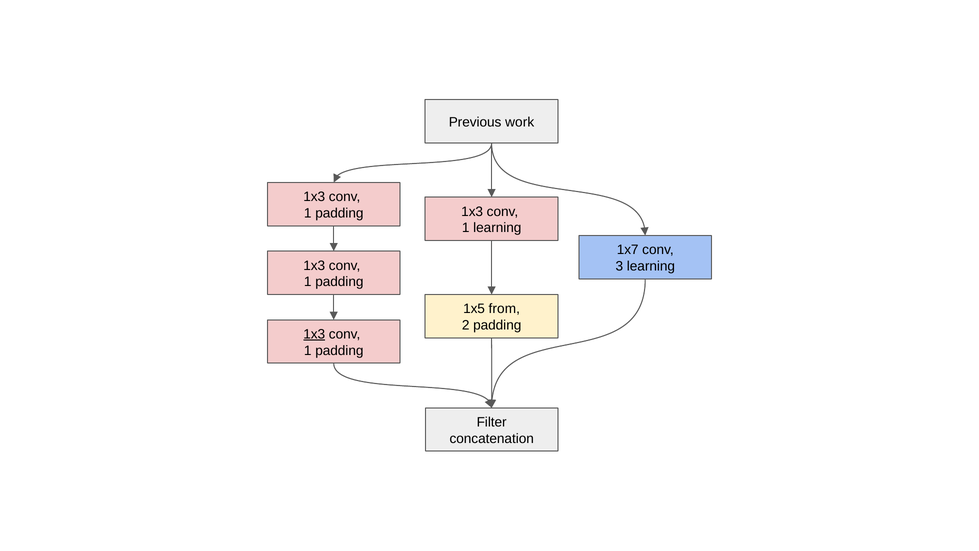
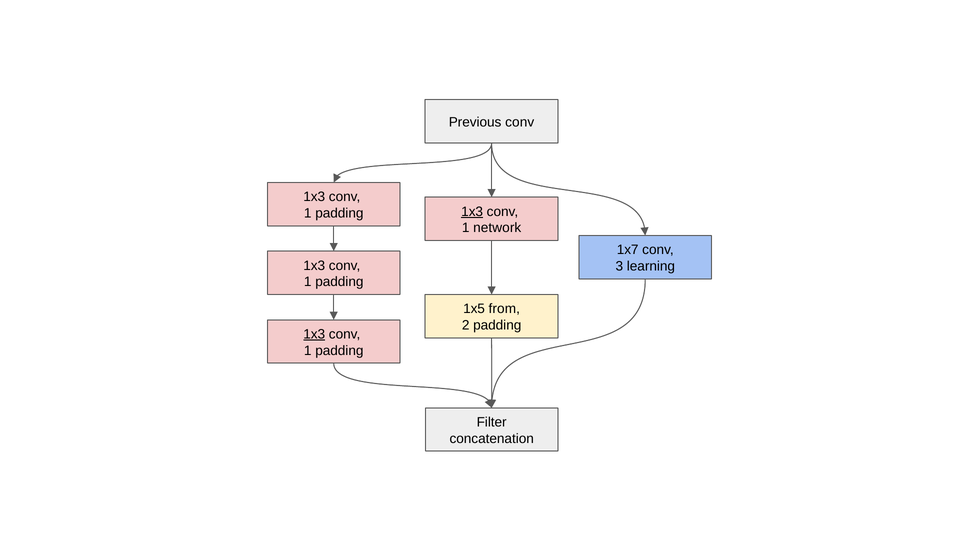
Previous work: work -> conv (520, 122)
1x3 underline: none -> present (472, 211)
1 learning: learning -> network (497, 228)
